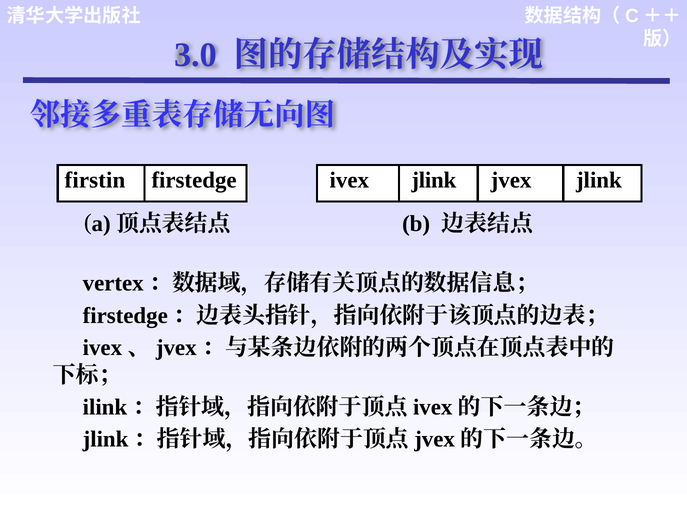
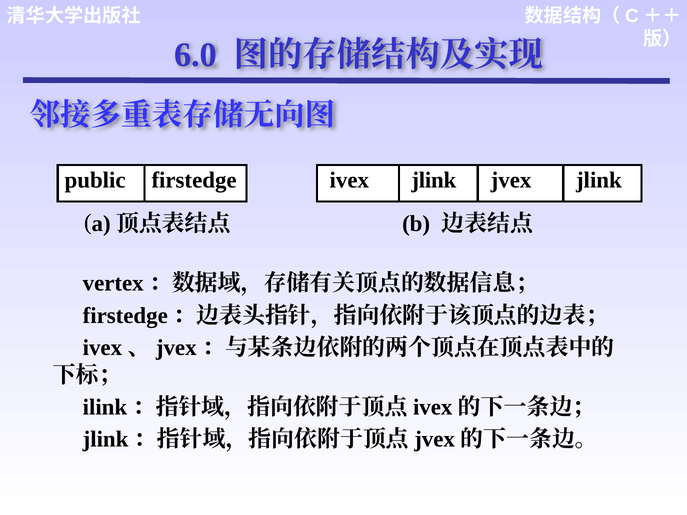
3.0: 3.0 -> 6.0 (196, 55)
firstin: firstin -> public (95, 181)
